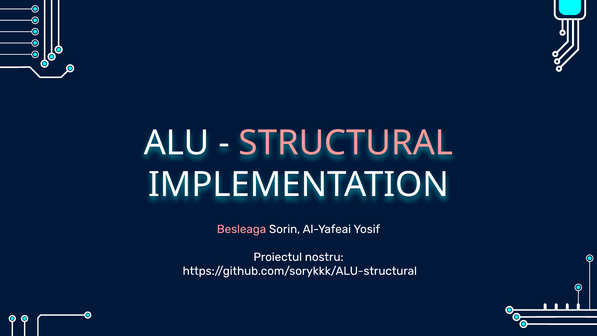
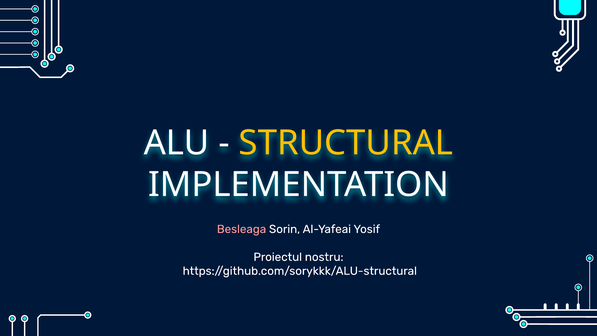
STRUCTURAL colour: pink -> yellow (346, 143)
